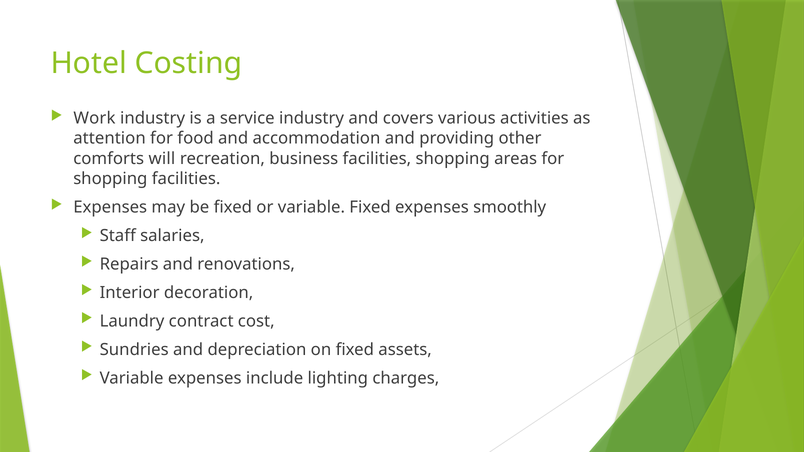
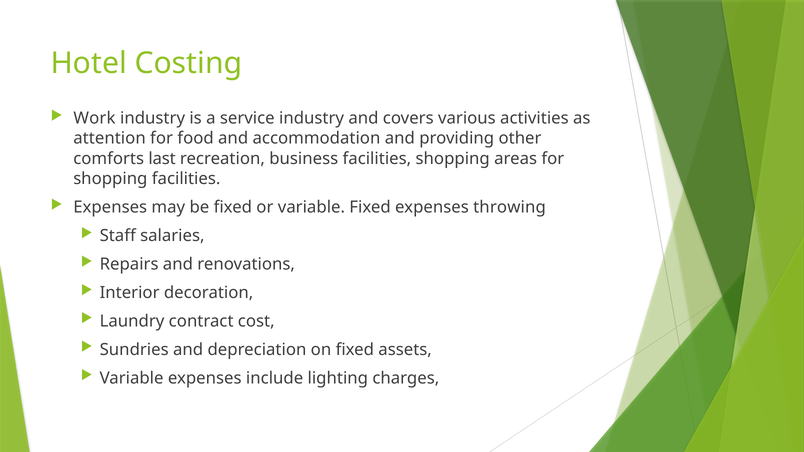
will: will -> last (162, 159)
smoothly: smoothly -> throwing (510, 207)
